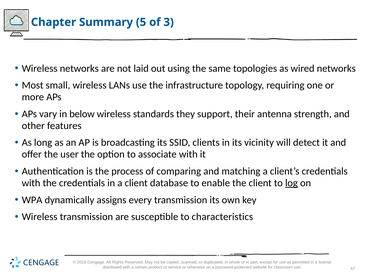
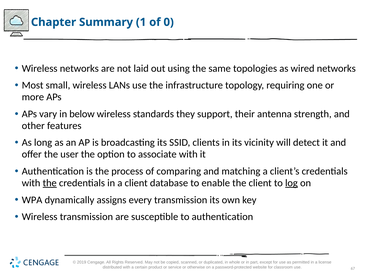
5: 5 -> 1 (141, 22)
3: 3 -> 0 (169, 22)
the underline: none -> present (50, 183)
to characteristics: characteristics -> authentication (222, 217)
